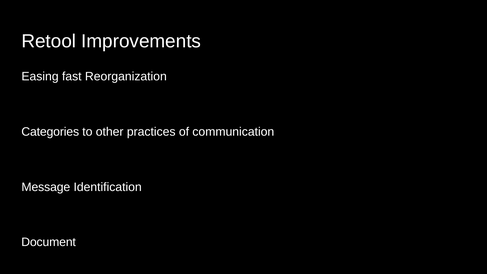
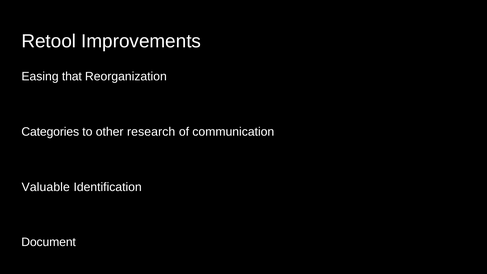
fast: fast -> that (72, 77)
practices: practices -> research (151, 132)
Message: Message -> Valuable (46, 187)
